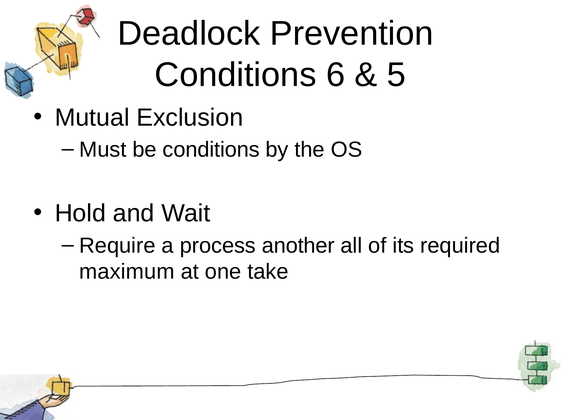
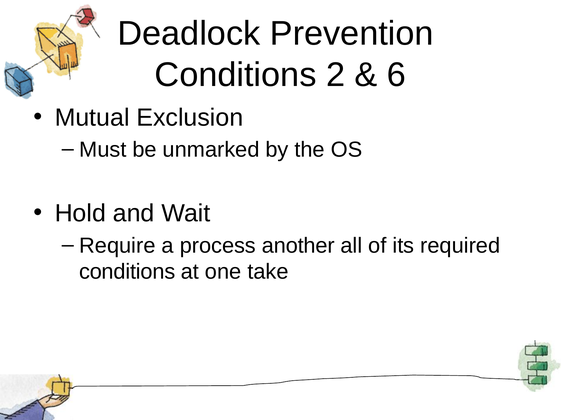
6: 6 -> 2 (336, 75)
5: 5 -> 6 (396, 75)
be conditions: conditions -> unmarked (211, 150)
maximum: maximum -> conditions (127, 272)
